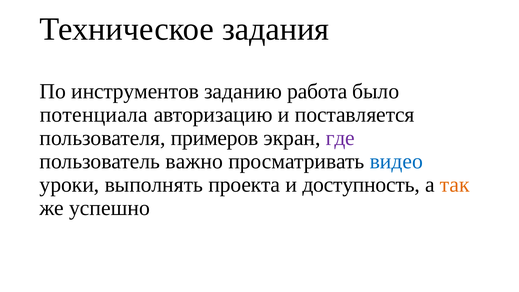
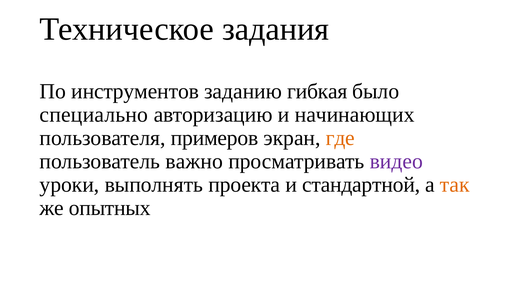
работа: работа -> гибкая (317, 91)
потенциала: потенциала -> специально (94, 115)
поставляется: поставляется -> начинающих (355, 115)
где colour: purple -> orange (340, 138)
видео colour: blue -> purple (396, 161)
доступность: доступность -> стандартной (361, 185)
успешно: успешно -> опытных (110, 208)
